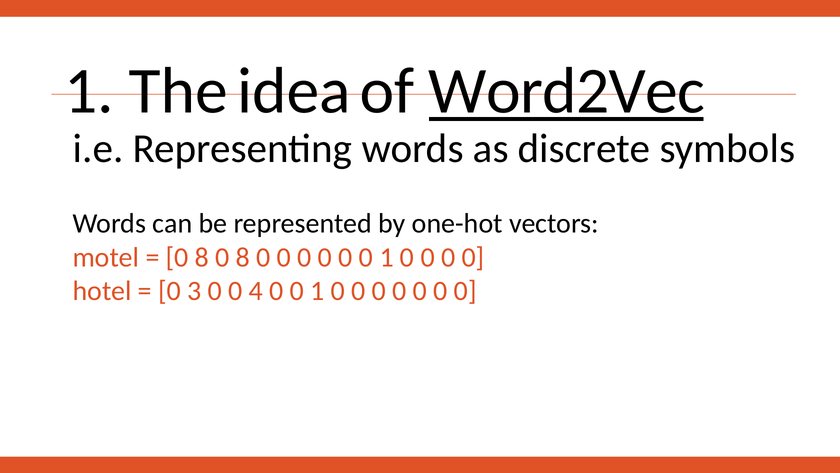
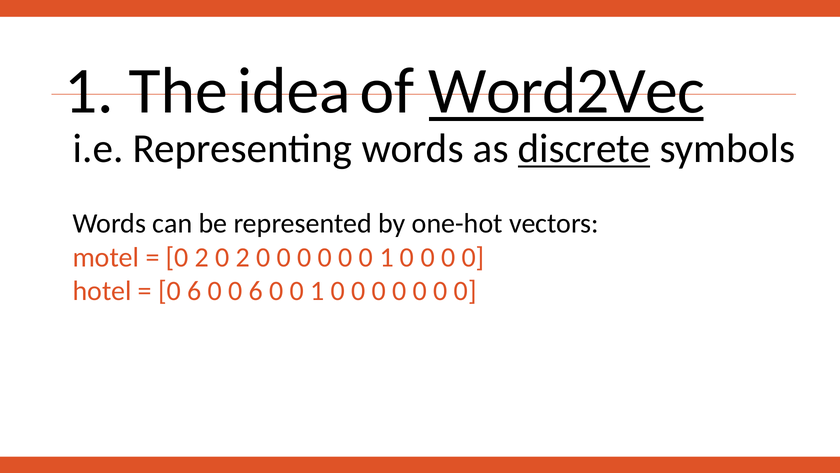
discrete underline: none -> present (584, 149)
8: 8 -> 2 (202, 257)
8: 8 -> 2 (243, 257)
3: 3 -> 6 (194, 291)
0 0 4: 4 -> 6 (256, 291)
